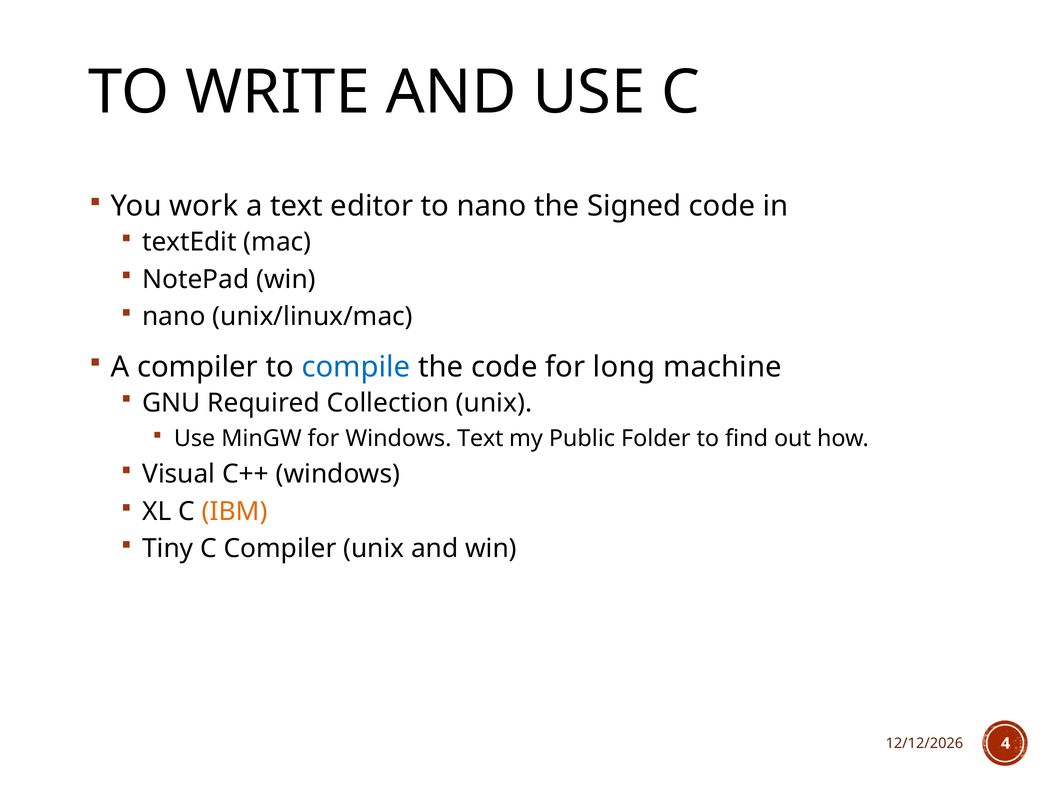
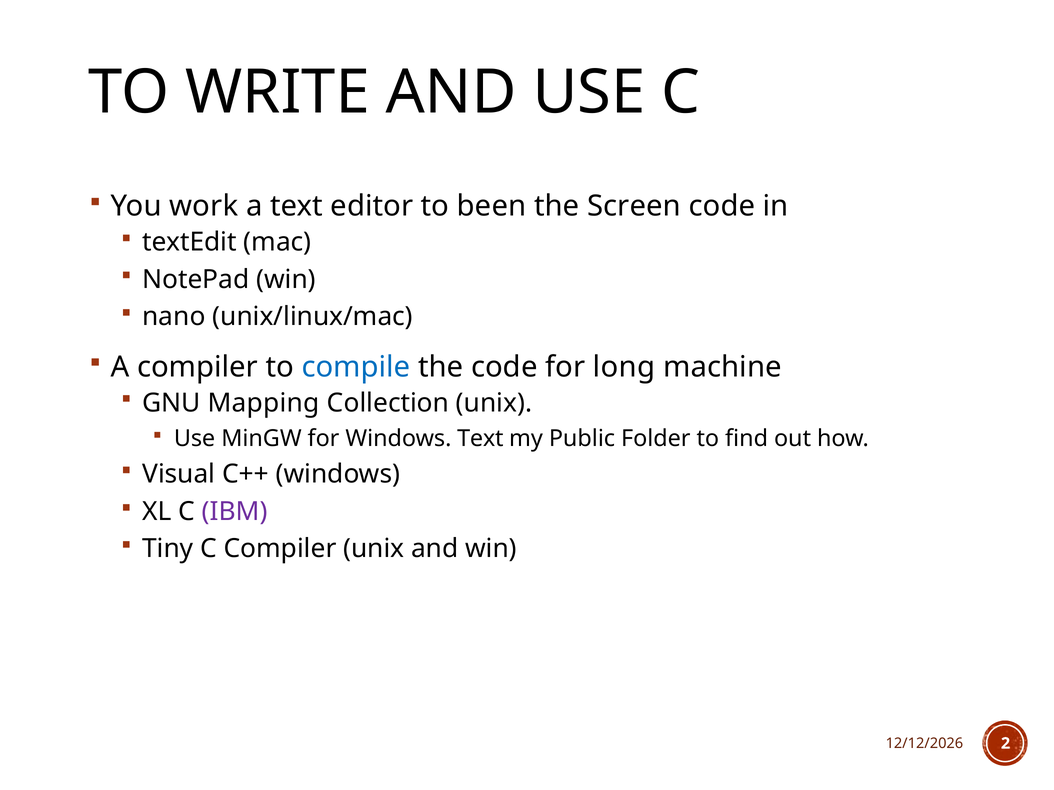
to nano: nano -> been (492, 206)
Signed: Signed -> Screen (634, 206)
Required: Required -> Mapping (264, 403)
IBM colour: orange -> purple (235, 512)
4: 4 -> 2 (1006, 744)
